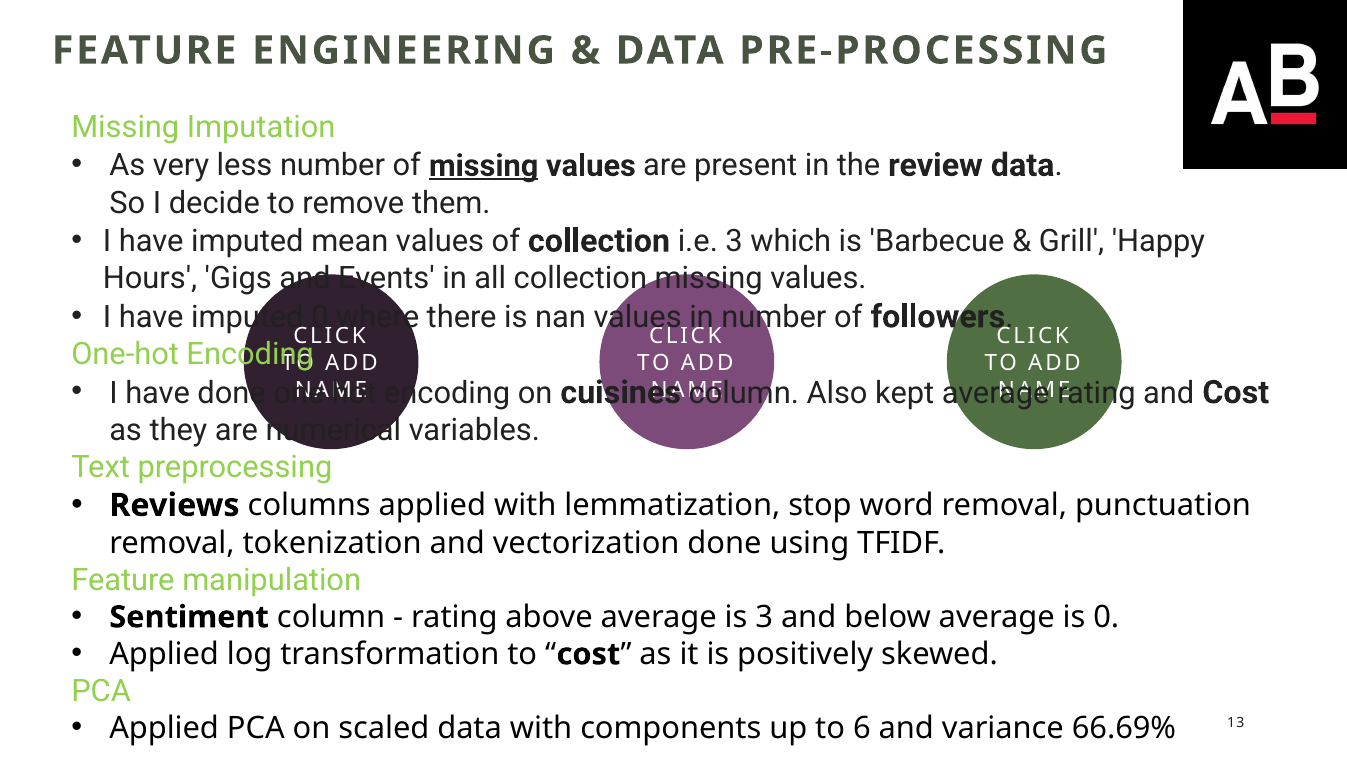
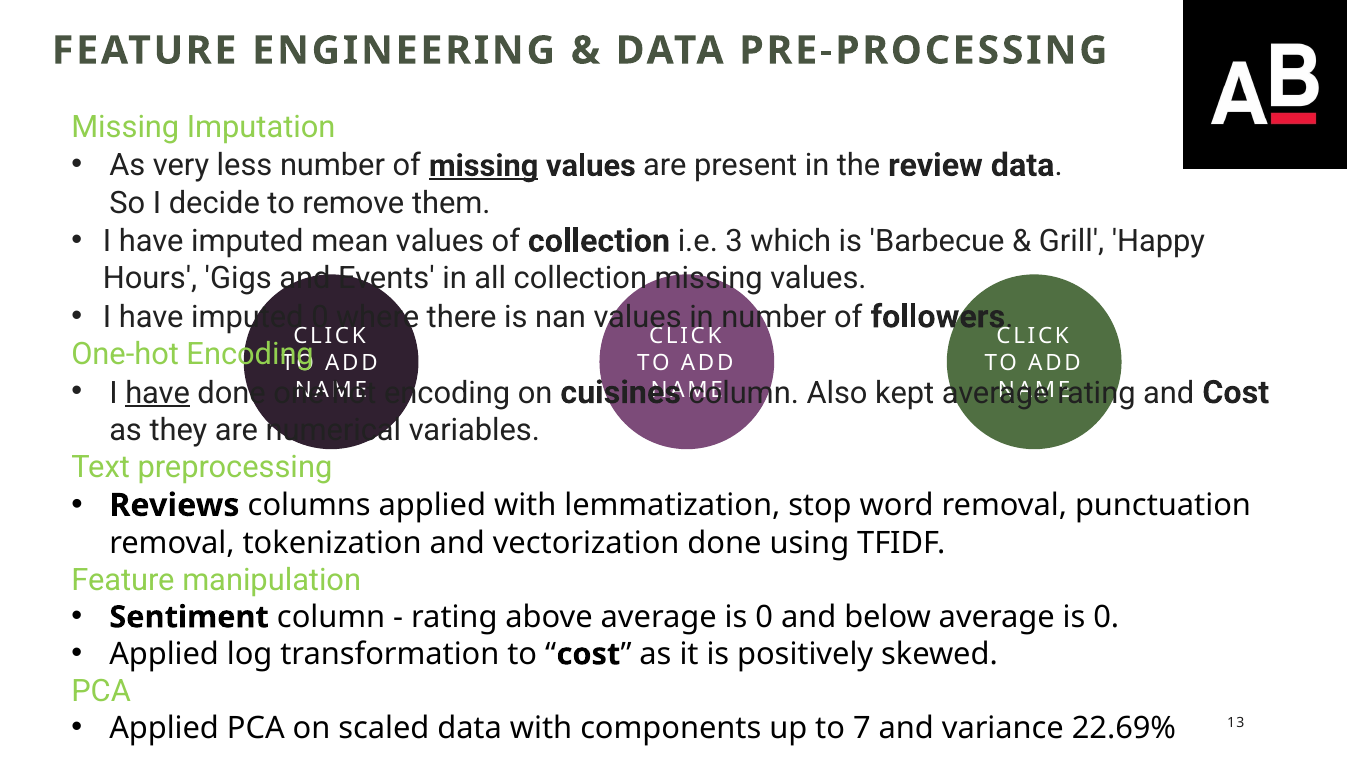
have underline: none -> present (158, 393)
above average is 3: 3 -> 0 (764, 617)
6: 6 -> 7 (862, 728)
66.69%: 66.69% -> 22.69% (1124, 728)
